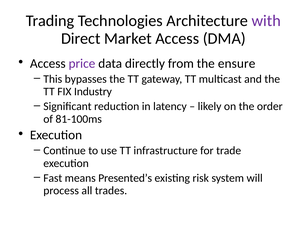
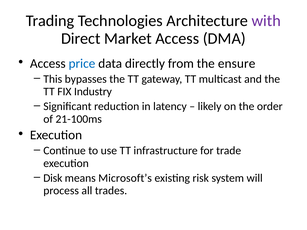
price colour: purple -> blue (82, 63)
81-100ms: 81-100ms -> 21-100ms (79, 119)
Fast: Fast -> Disk (53, 178)
Presented’s: Presented’s -> Microsoft’s (125, 178)
